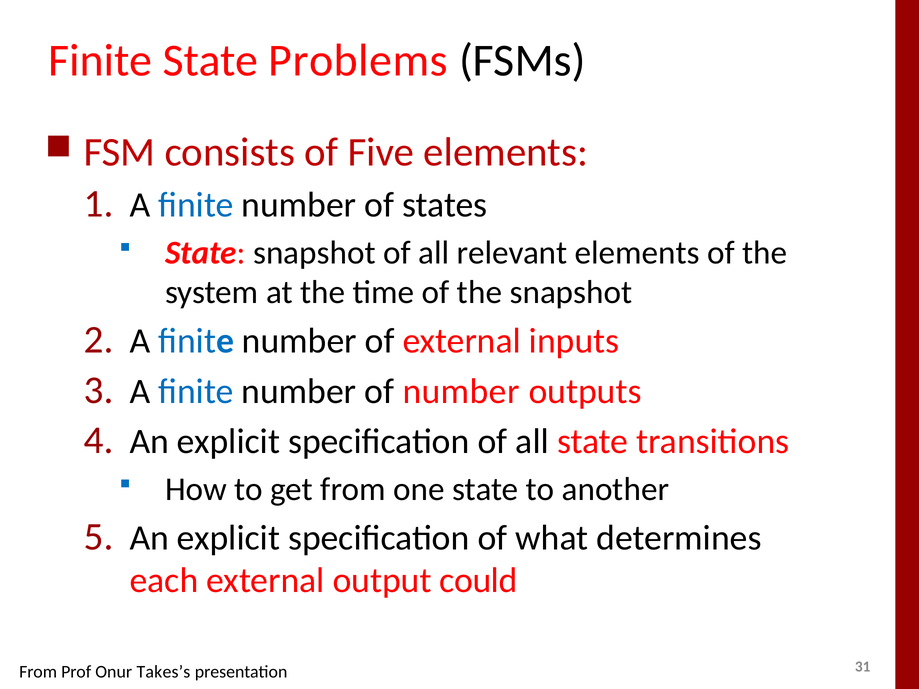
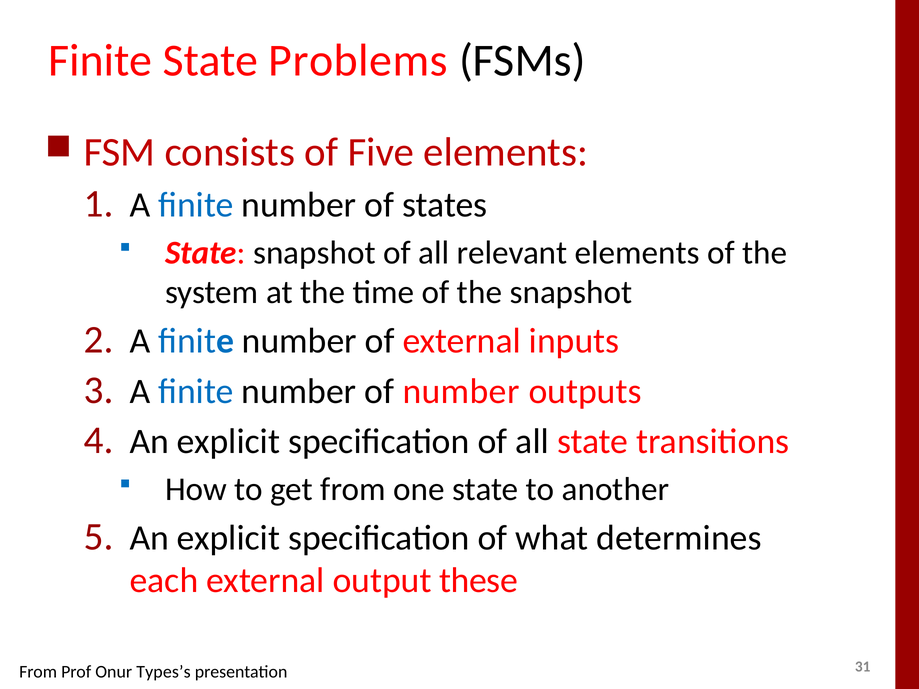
could: could -> these (478, 581)
Takes’s: Takes’s -> Types’s (163, 672)
